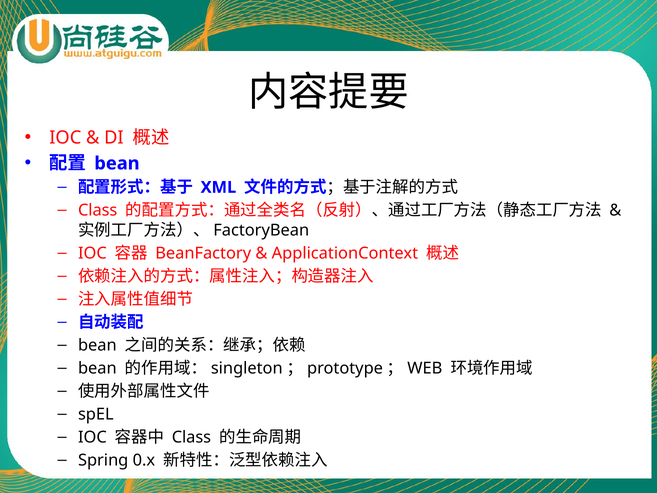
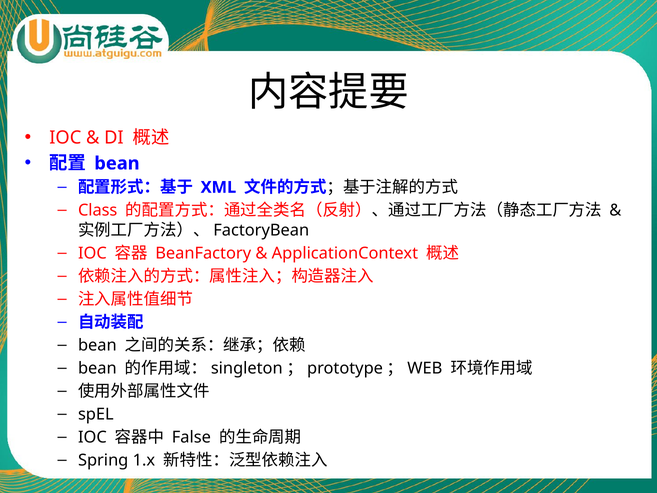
Class: Class -> False (191, 437)
0.x: 0.x -> 1.x (144, 460)
